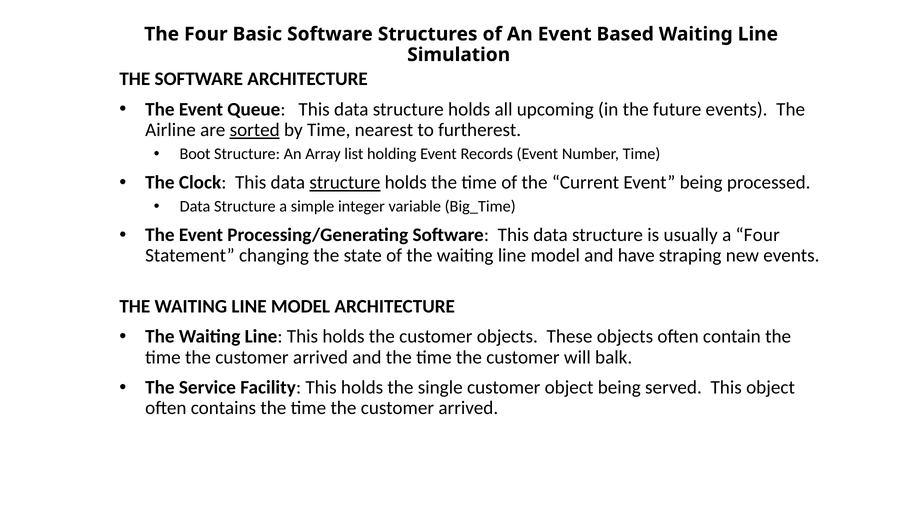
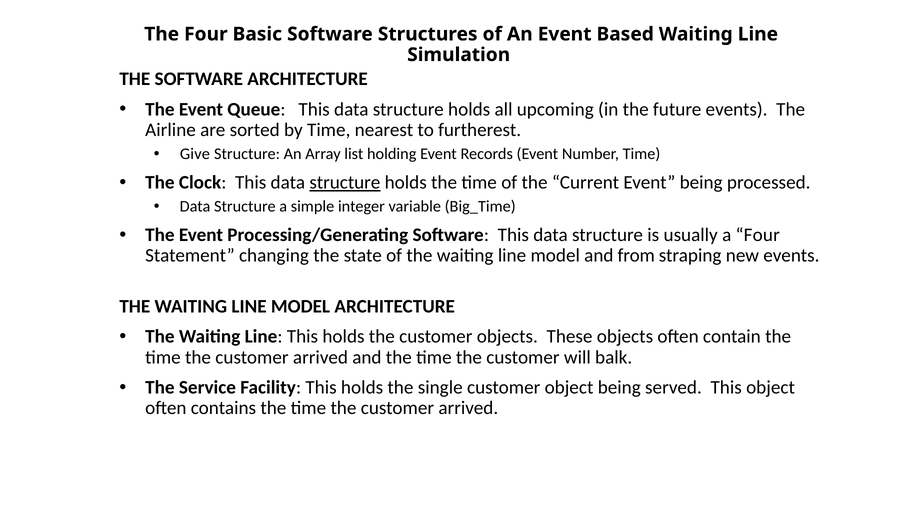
sorted underline: present -> none (255, 130)
Boot: Boot -> Give (195, 154)
have: have -> from (636, 256)
